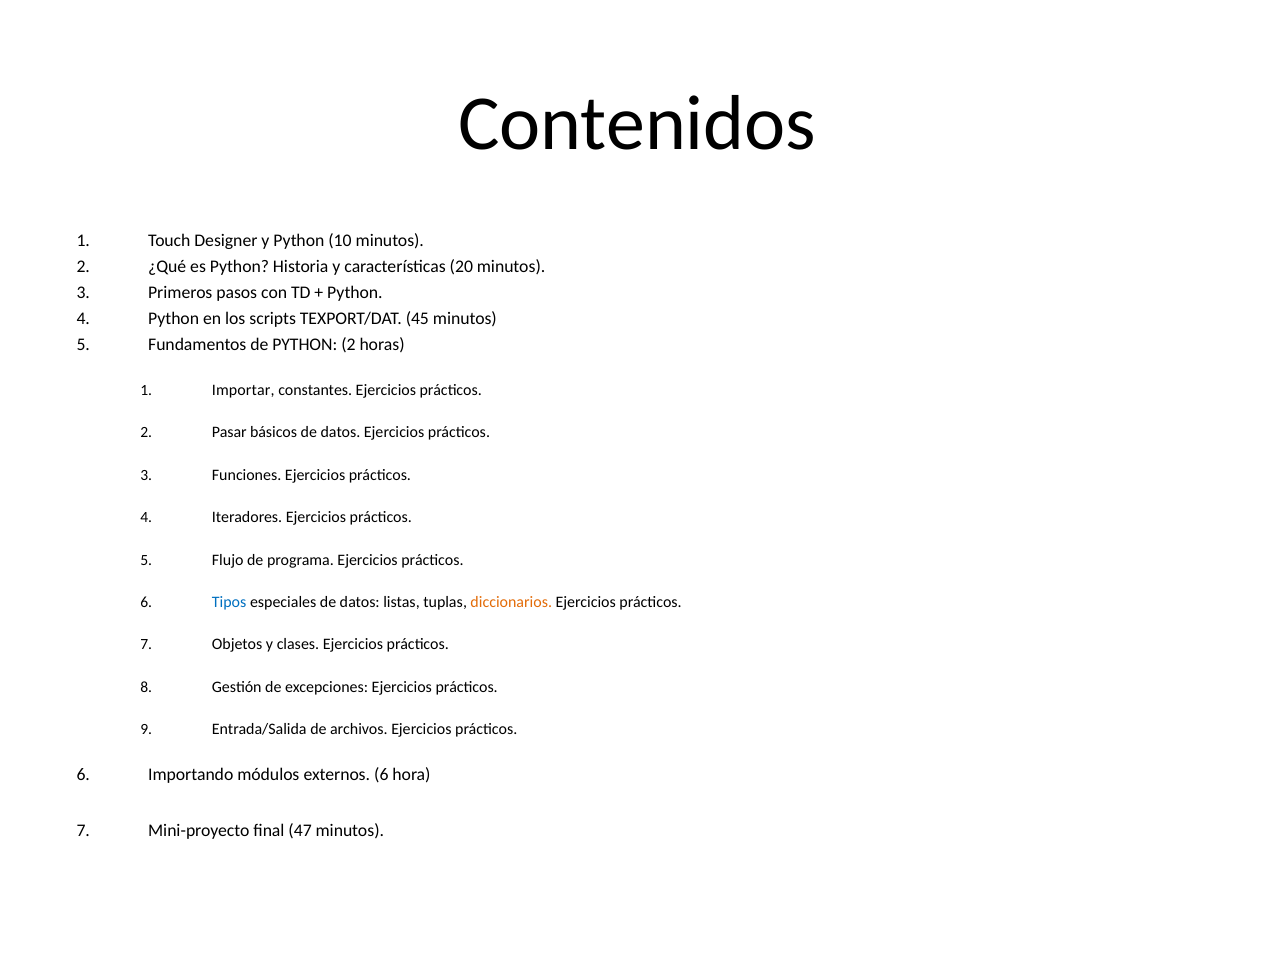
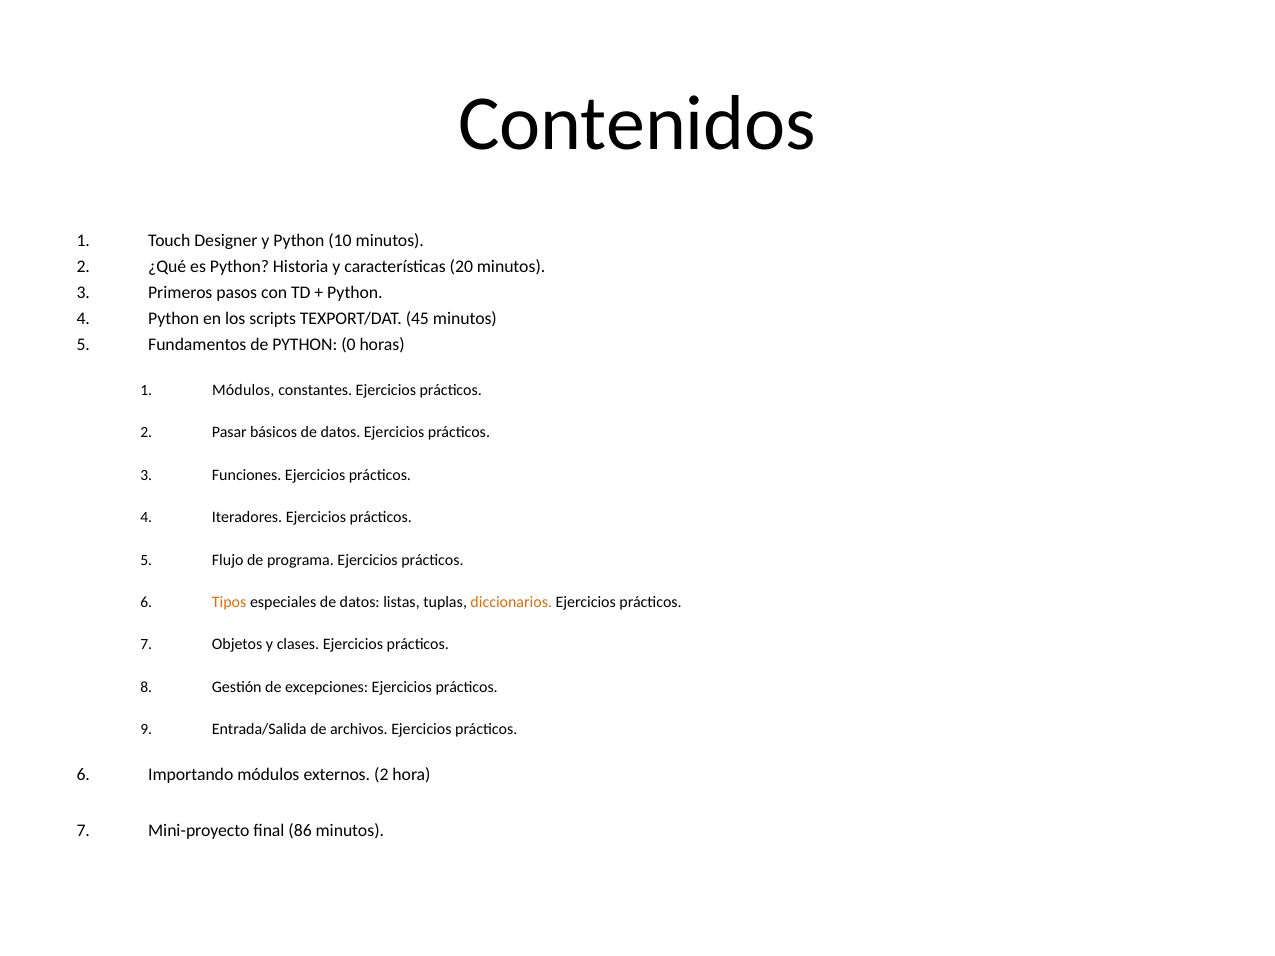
PYTHON 2: 2 -> 0 (348, 345)
1 Importar: Importar -> Módulos (243, 390)
Tipos colour: blue -> orange (229, 602)
externos 6: 6 -> 2 (381, 774)
47: 47 -> 86 (300, 831)
